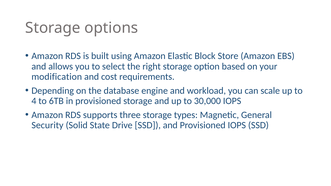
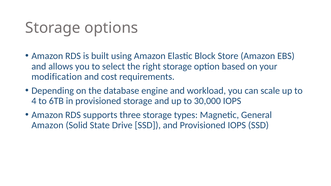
Security: Security -> Amazon (47, 125)
